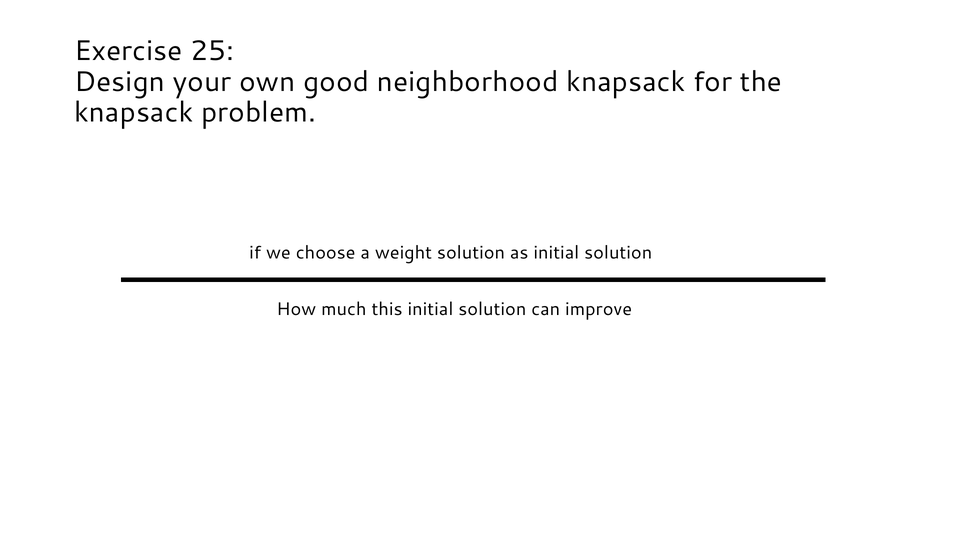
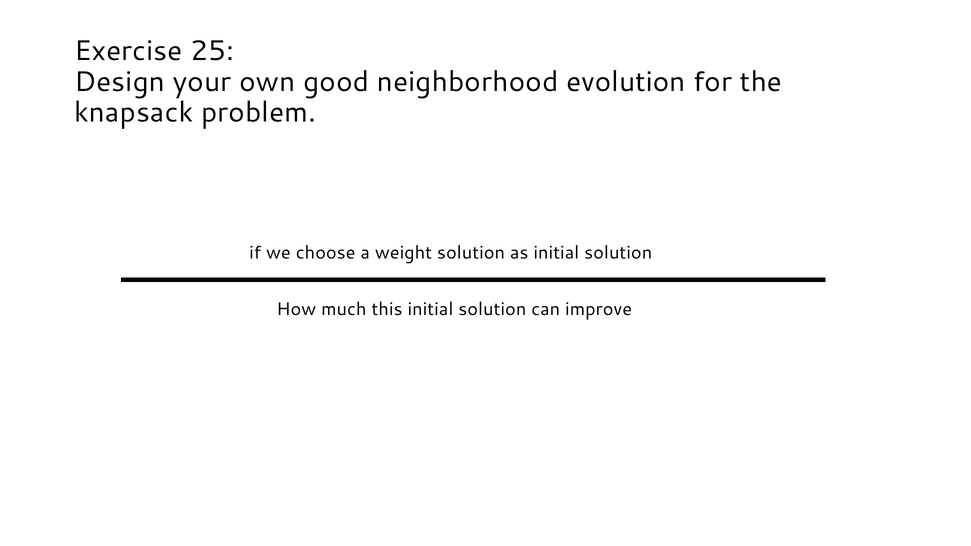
neighborhood knapsack: knapsack -> evolution (626, 82)
